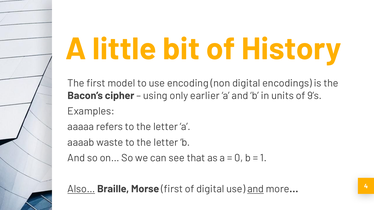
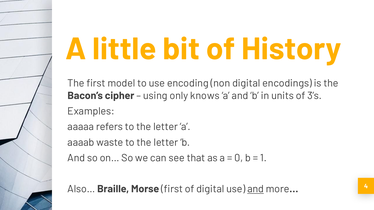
earlier: earlier -> knows (205, 96)
9’s: 9’s -> 3’s (314, 96)
Also… underline: present -> none (81, 189)
